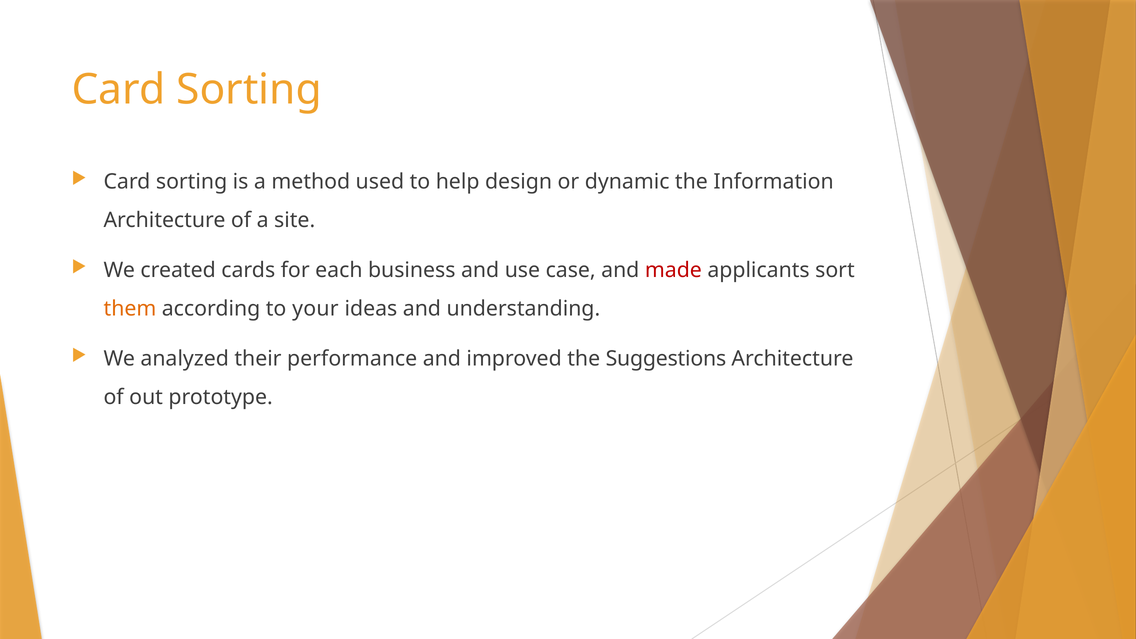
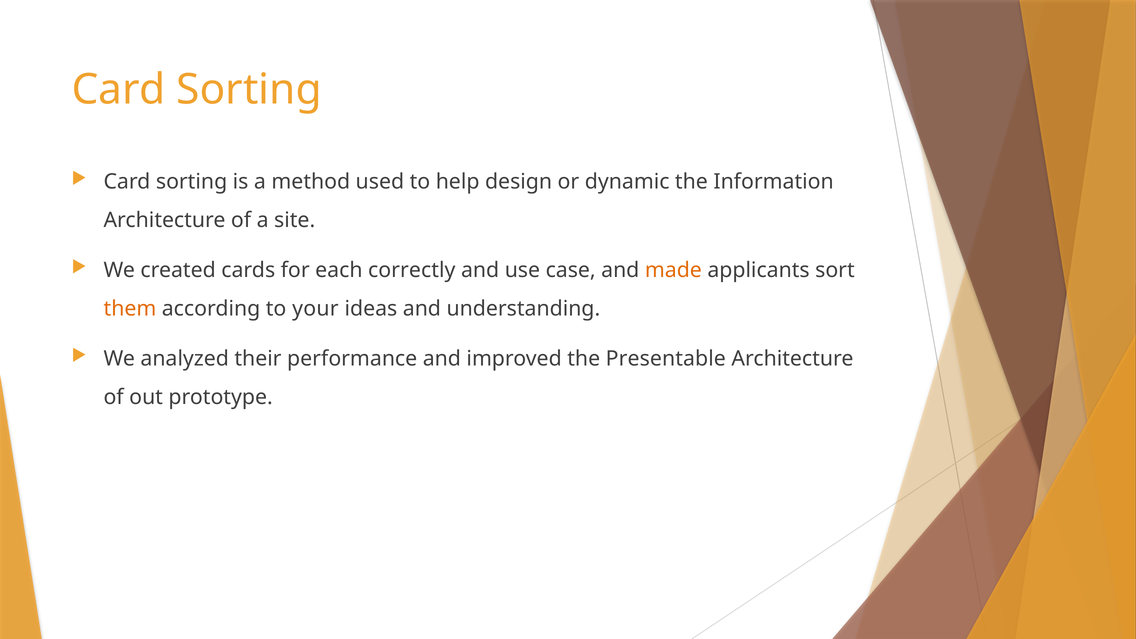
business: business -> correctly (412, 270)
made colour: red -> orange (673, 270)
Suggestions: Suggestions -> Presentable (666, 359)
